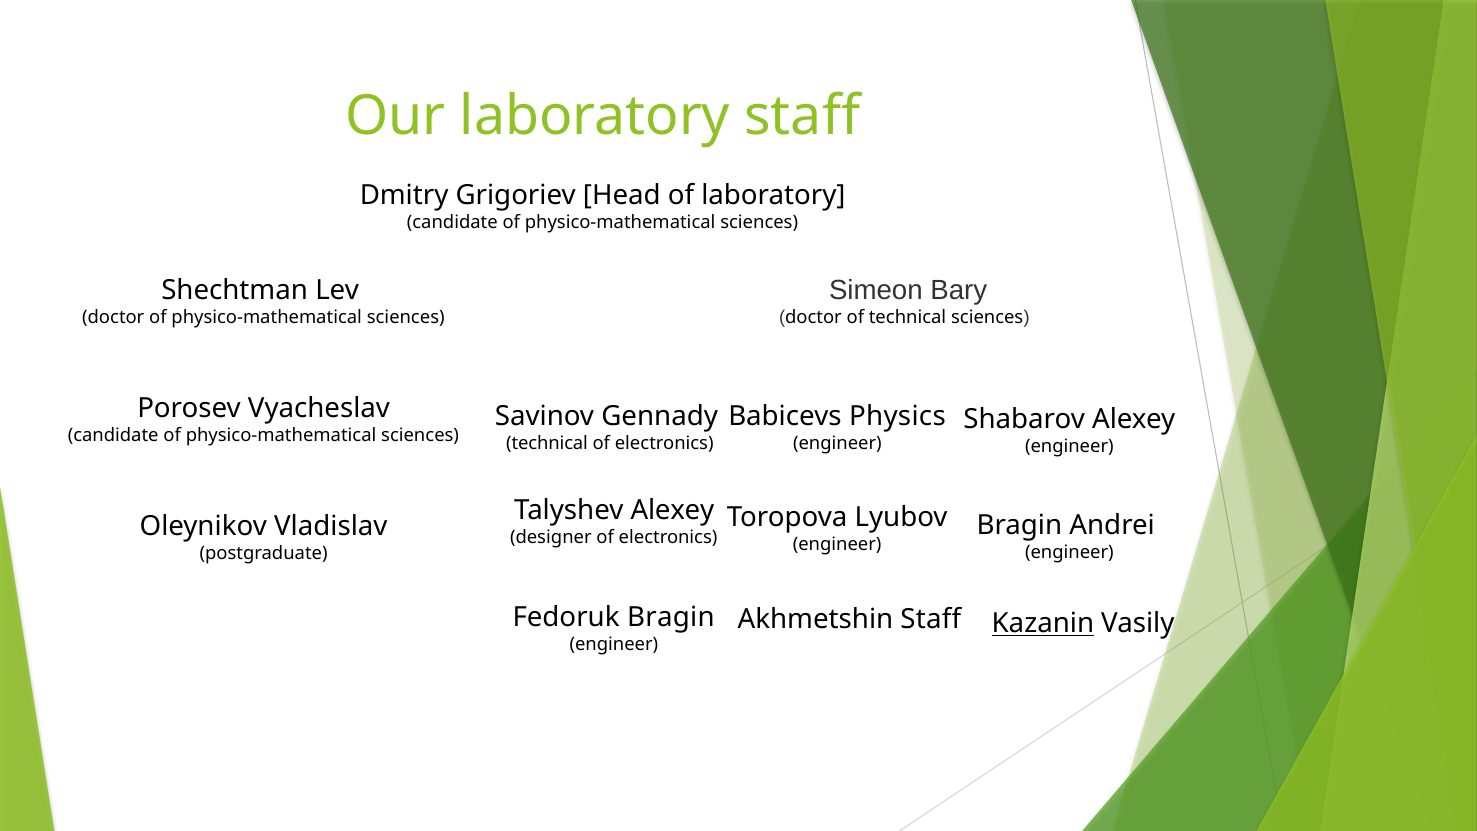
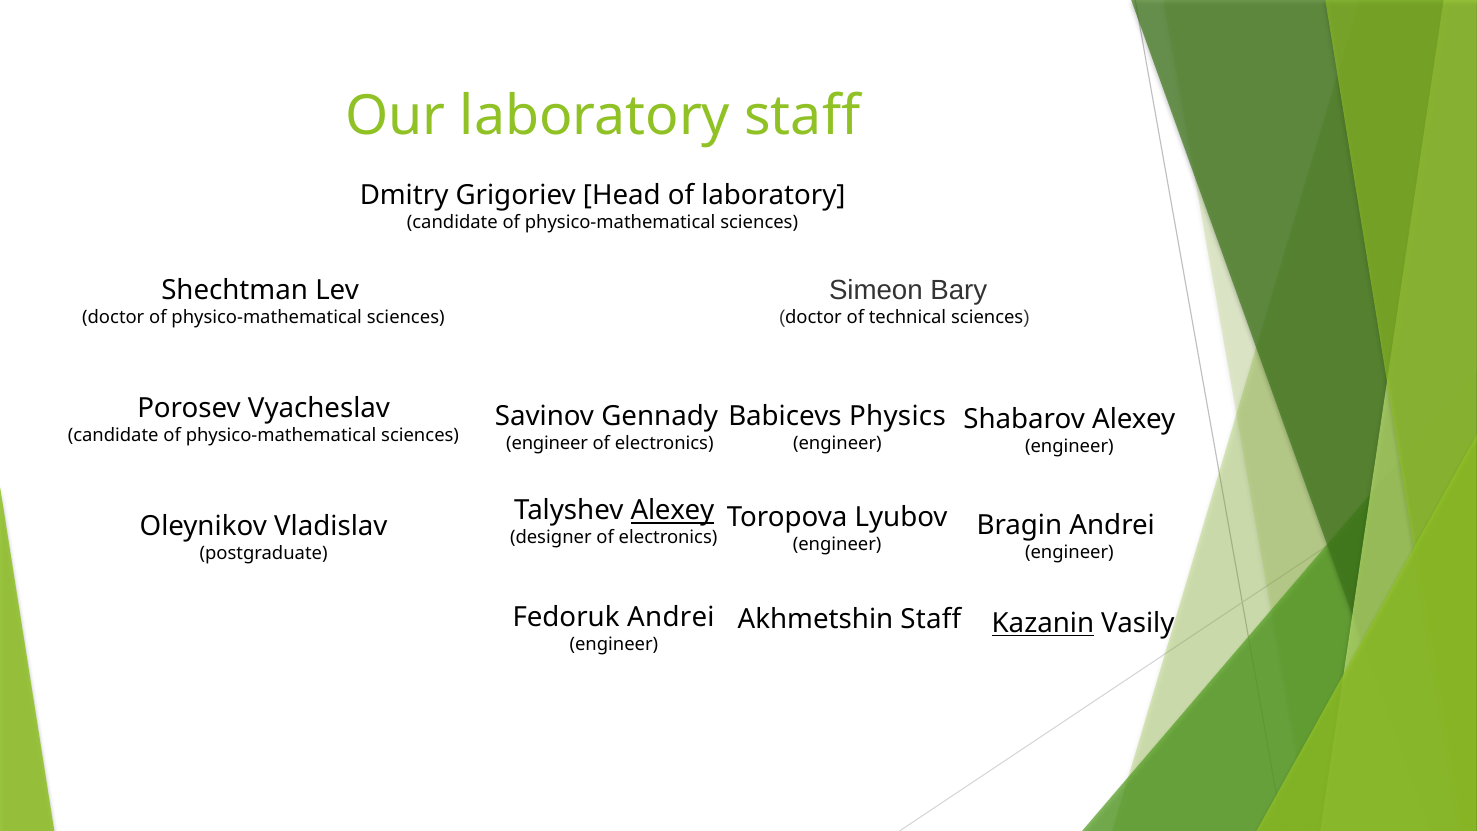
technical: technical -> engineer (547, 444)
Alexey underline: none -> present (672, 511)
Fedoruk Bragin: Bragin -> Andrei (671, 618)
